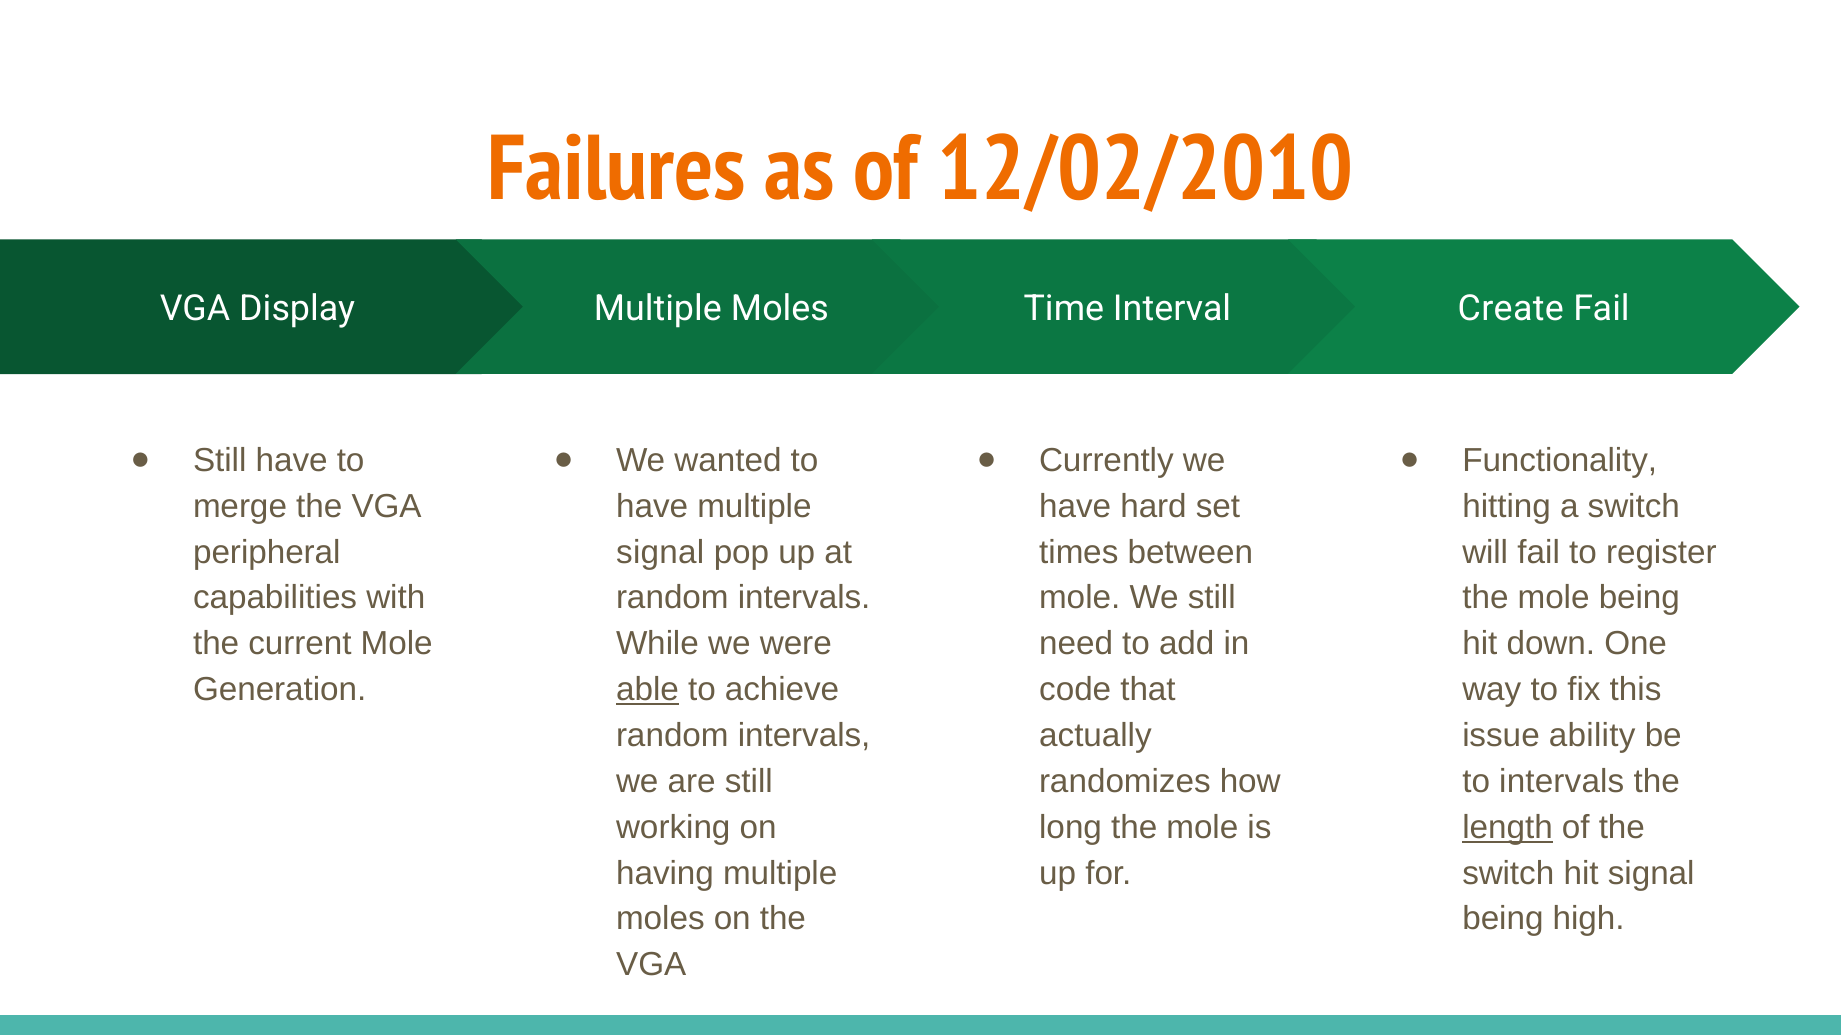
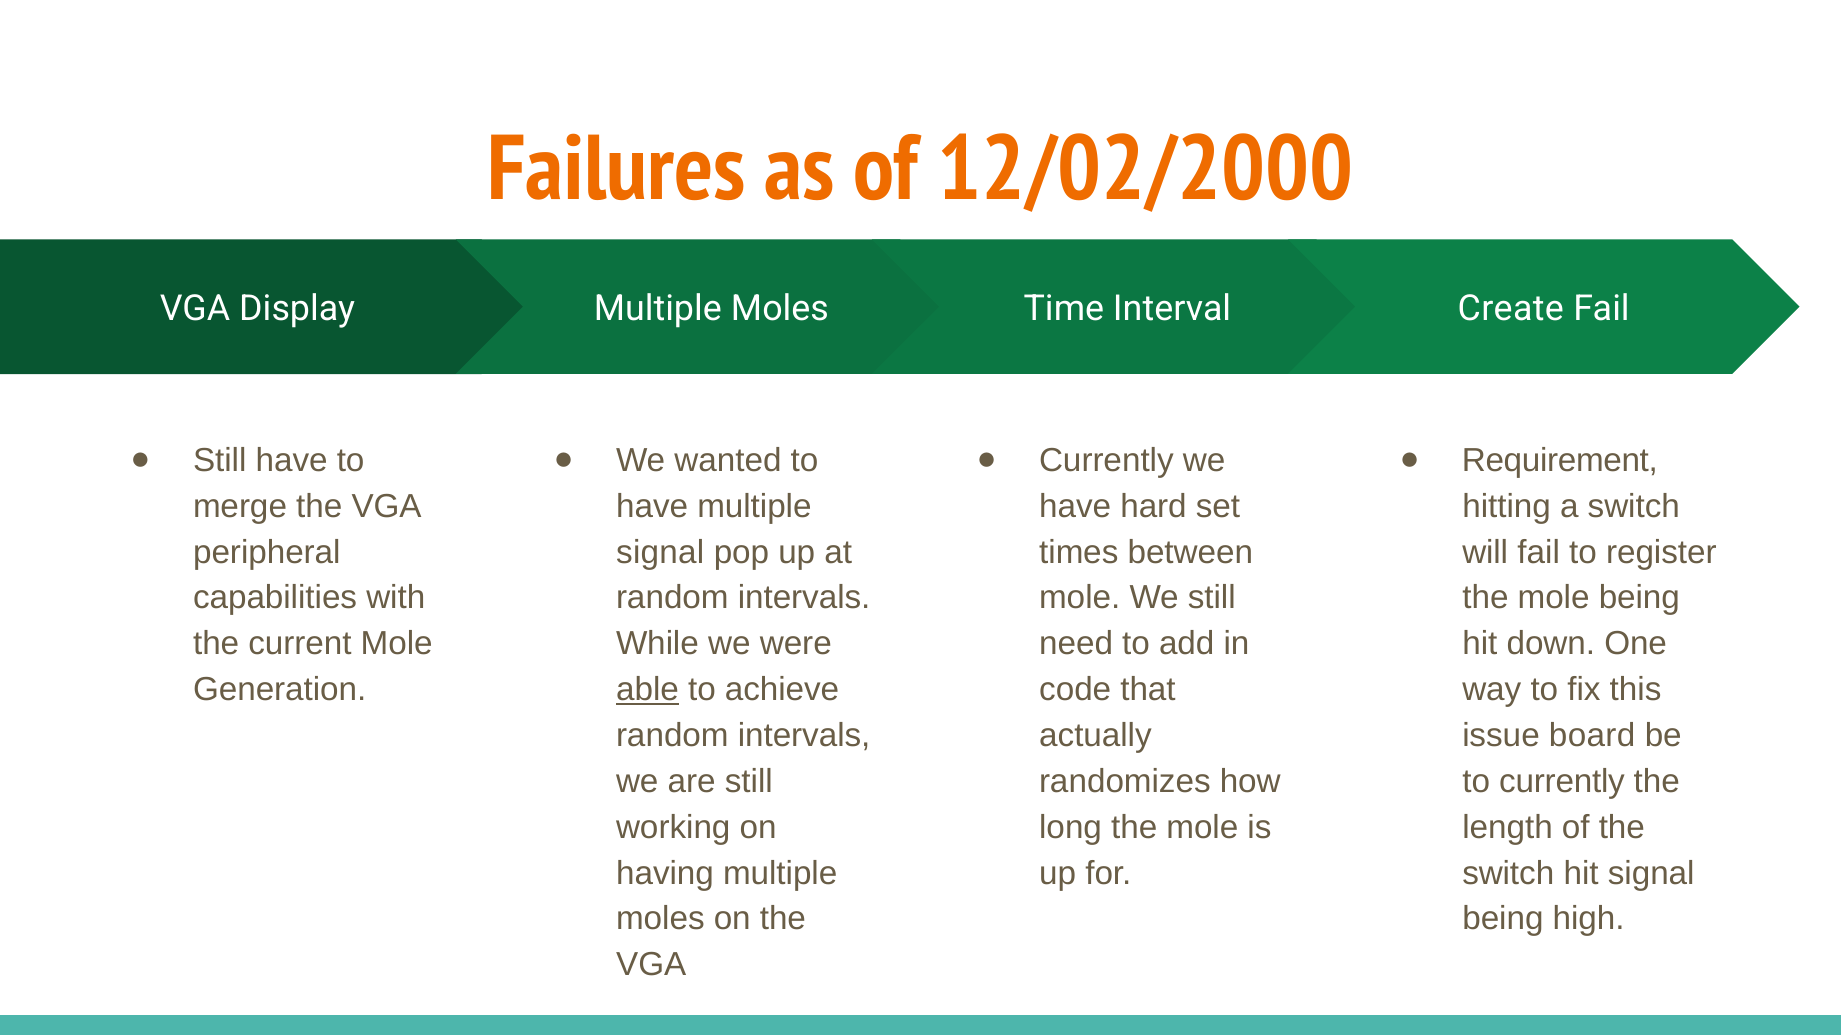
12/02/2010: 12/02/2010 -> 12/02/2000 (1145, 170)
Functionality: Functionality -> Requirement (1560, 461)
ability: ability -> board (1592, 736)
to intervals: intervals -> currently (1562, 782)
length underline: present -> none (1508, 828)
